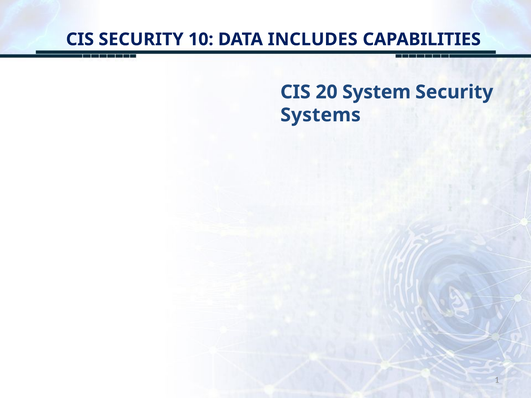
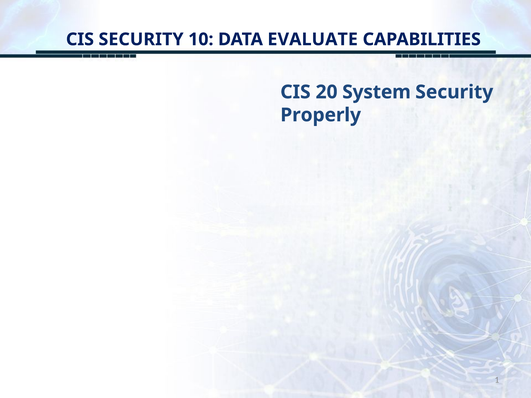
INCLUDES: INCLUDES -> EVALUATE (313, 39)
Systems: Systems -> Properly (321, 115)
